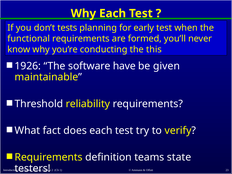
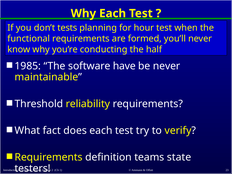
early: early -> hour (144, 28)
this: this -> half (154, 49)
1926: 1926 -> 1985 (28, 66)
be given: given -> never (167, 66)
